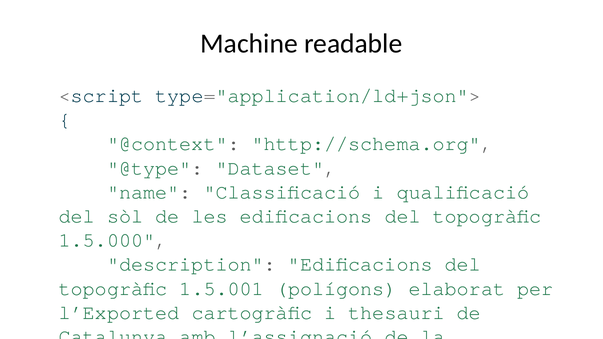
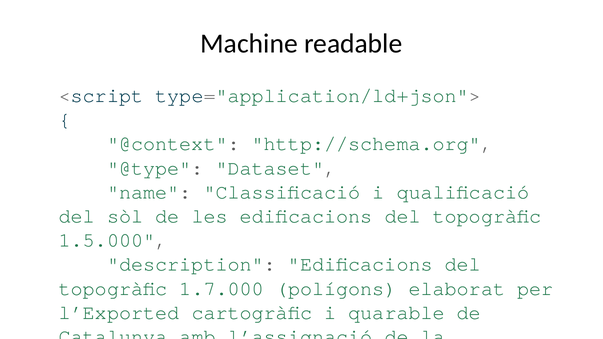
1.5.001: 1.5.001 -> 1.7.000 (222, 289)
thesauri: thesauri -> quarable (397, 313)
